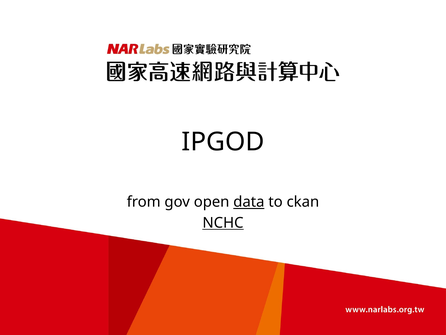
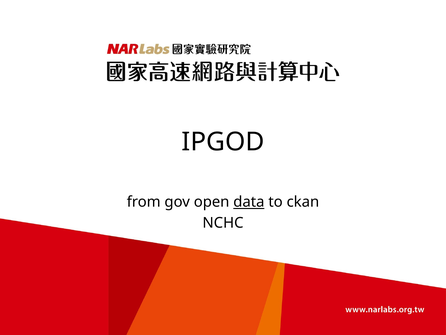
NCHC underline: present -> none (223, 223)
